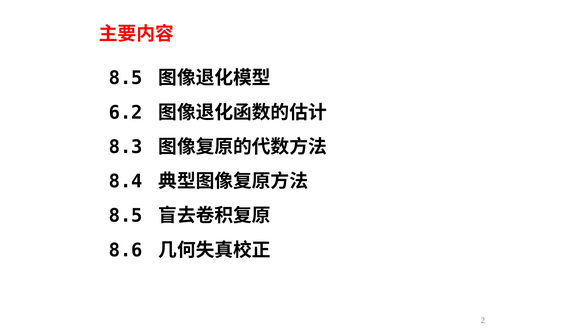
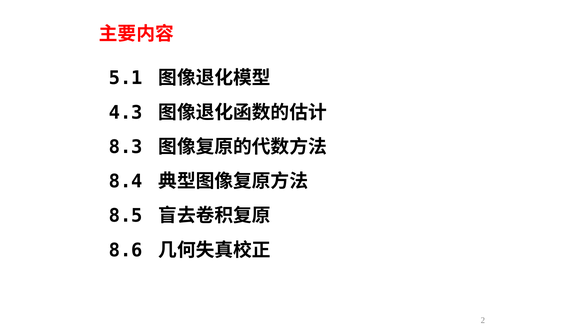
8.5: 8.5 -> 5.1 (126, 78)
6.2: 6.2 -> 4.3 (126, 113)
